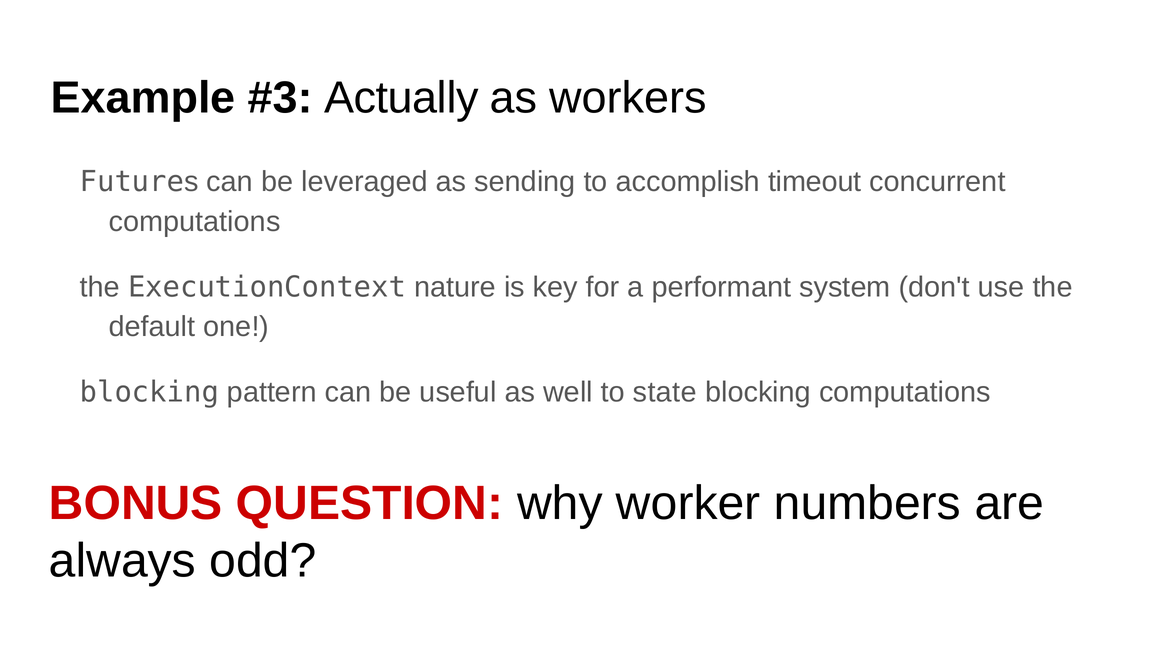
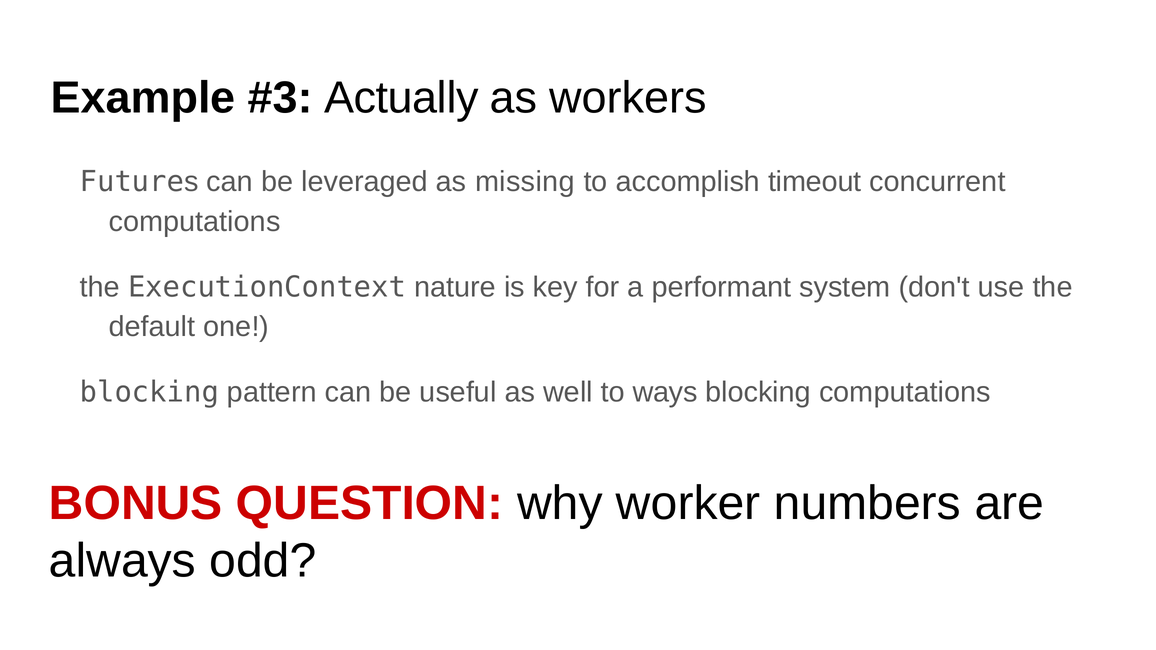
sending: sending -> missing (525, 182)
state: state -> ways (665, 393)
